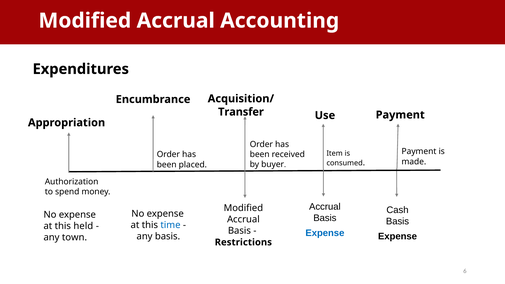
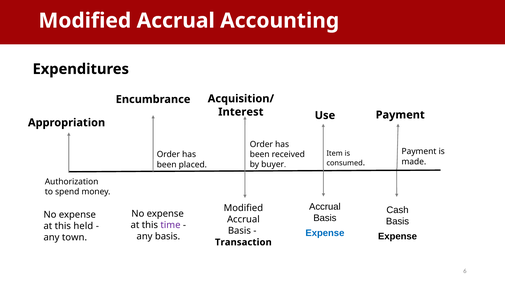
Transfer: Transfer -> Interest (241, 112)
time colour: blue -> purple (170, 225)
Restrictions: Restrictions -> Transaction (243, 242)
